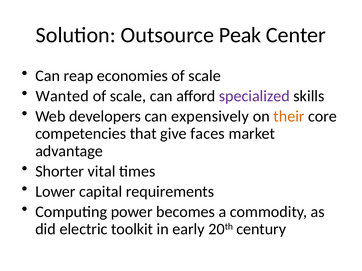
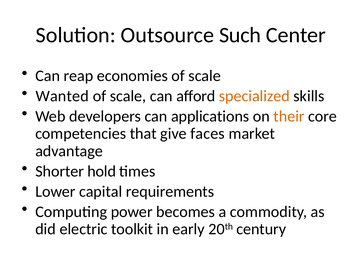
Peak: Peak -> Such (240, 35)
specialized colour: purple -> orange (254, 96)
expensively: expensively -> applications (210, 117)
vital: vital -> hold (102, 172)
